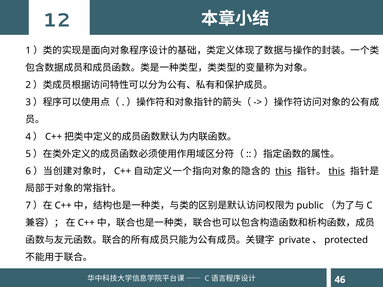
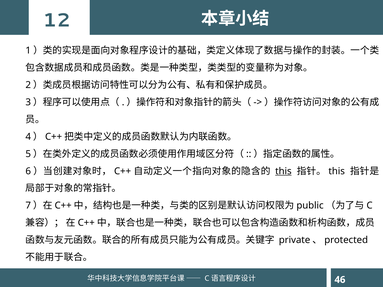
this underline: present -> none (337, 171)
